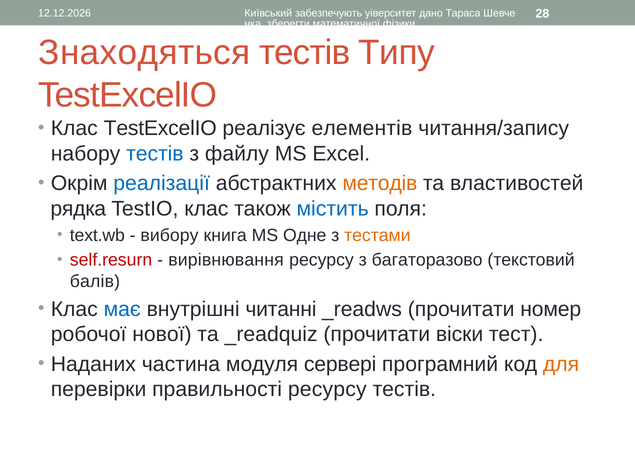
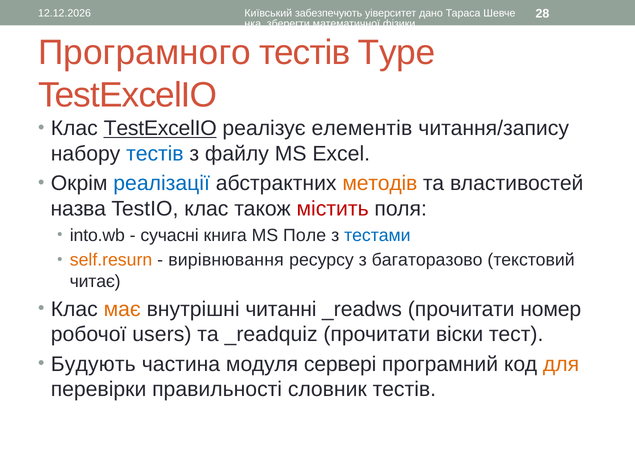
Знаходяться: Знаходяться -> Програмного (145, 53)
Типу: Типу -> Type (397, 53)
TestExcelIO underline: none -> present (160, 128)
рядка: рядка -> назва (78, 209)
містить colour: blue -> red (333, 209)
text.wb: text.wb -> into.wb (97, 236)
вибору: вибору -> сучасні (170, 236)
Одне: Одне -> Поле (305, 236)
тестами colour: orange -> blue (377, 236)
self.resurn colour: red -> orange (111, 260)
балів: балів -> читає (95, 281)
має colour: blue -> orange (122, 309)
нової: нової -> users (162, 335)
Наданих: Наданих -> Будують (93, 364)
правильності ресурсу: ресурсу -> словник (327, 390)
